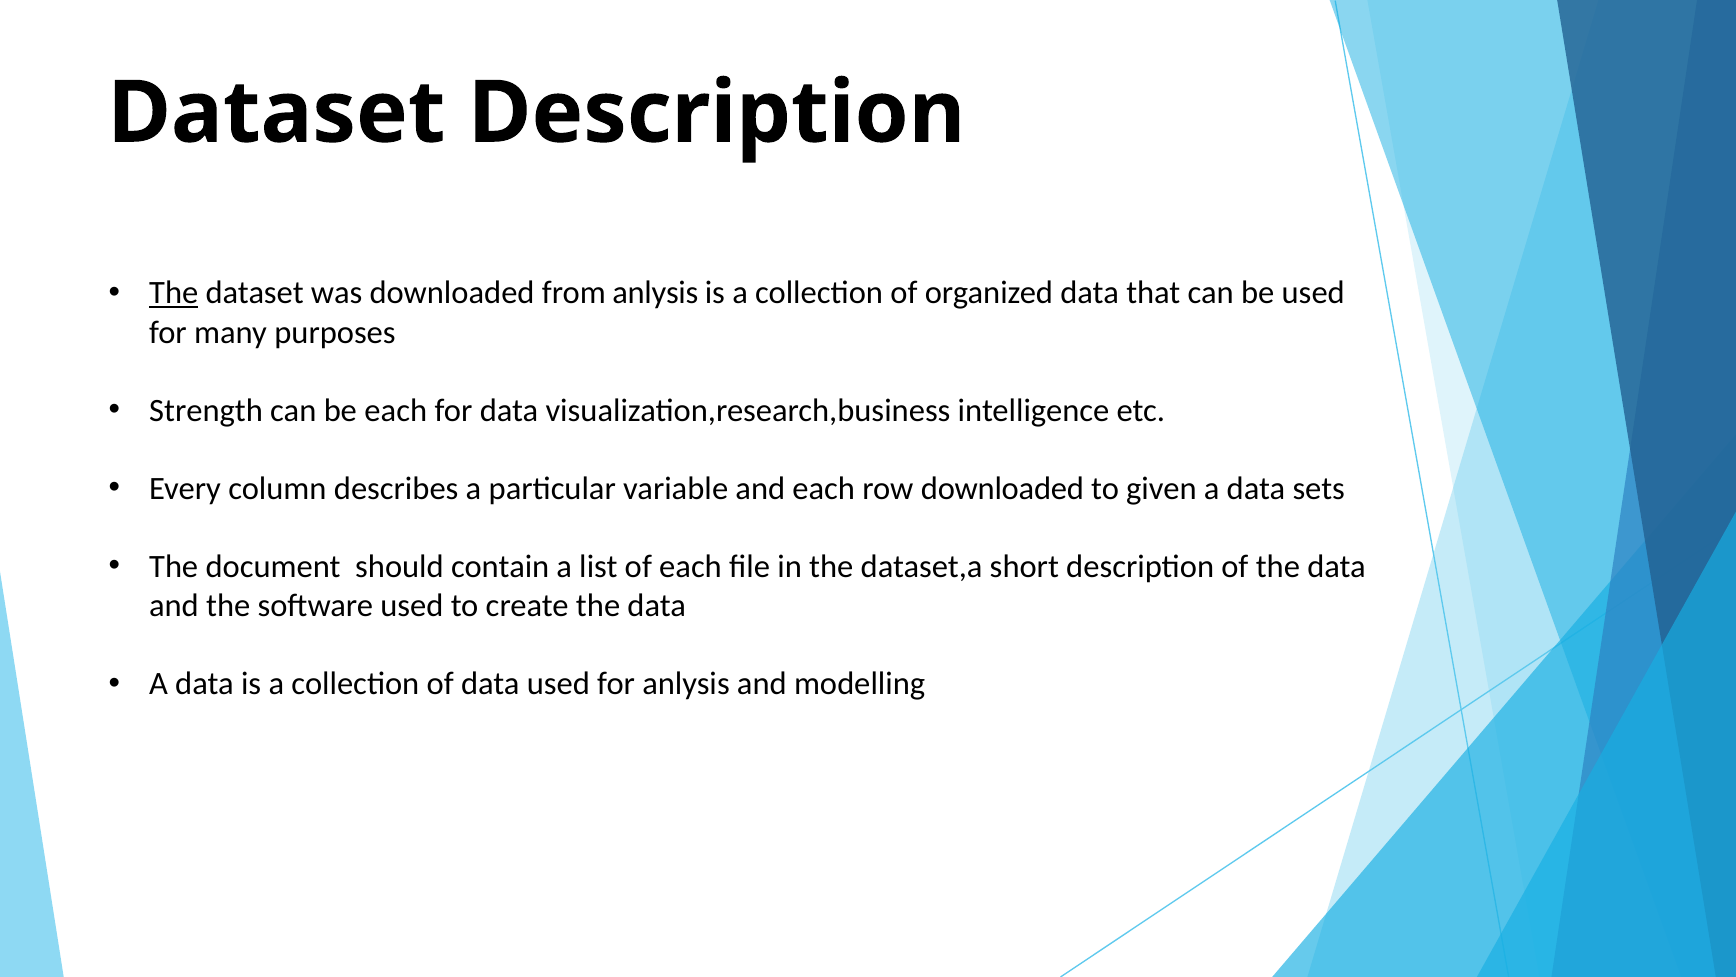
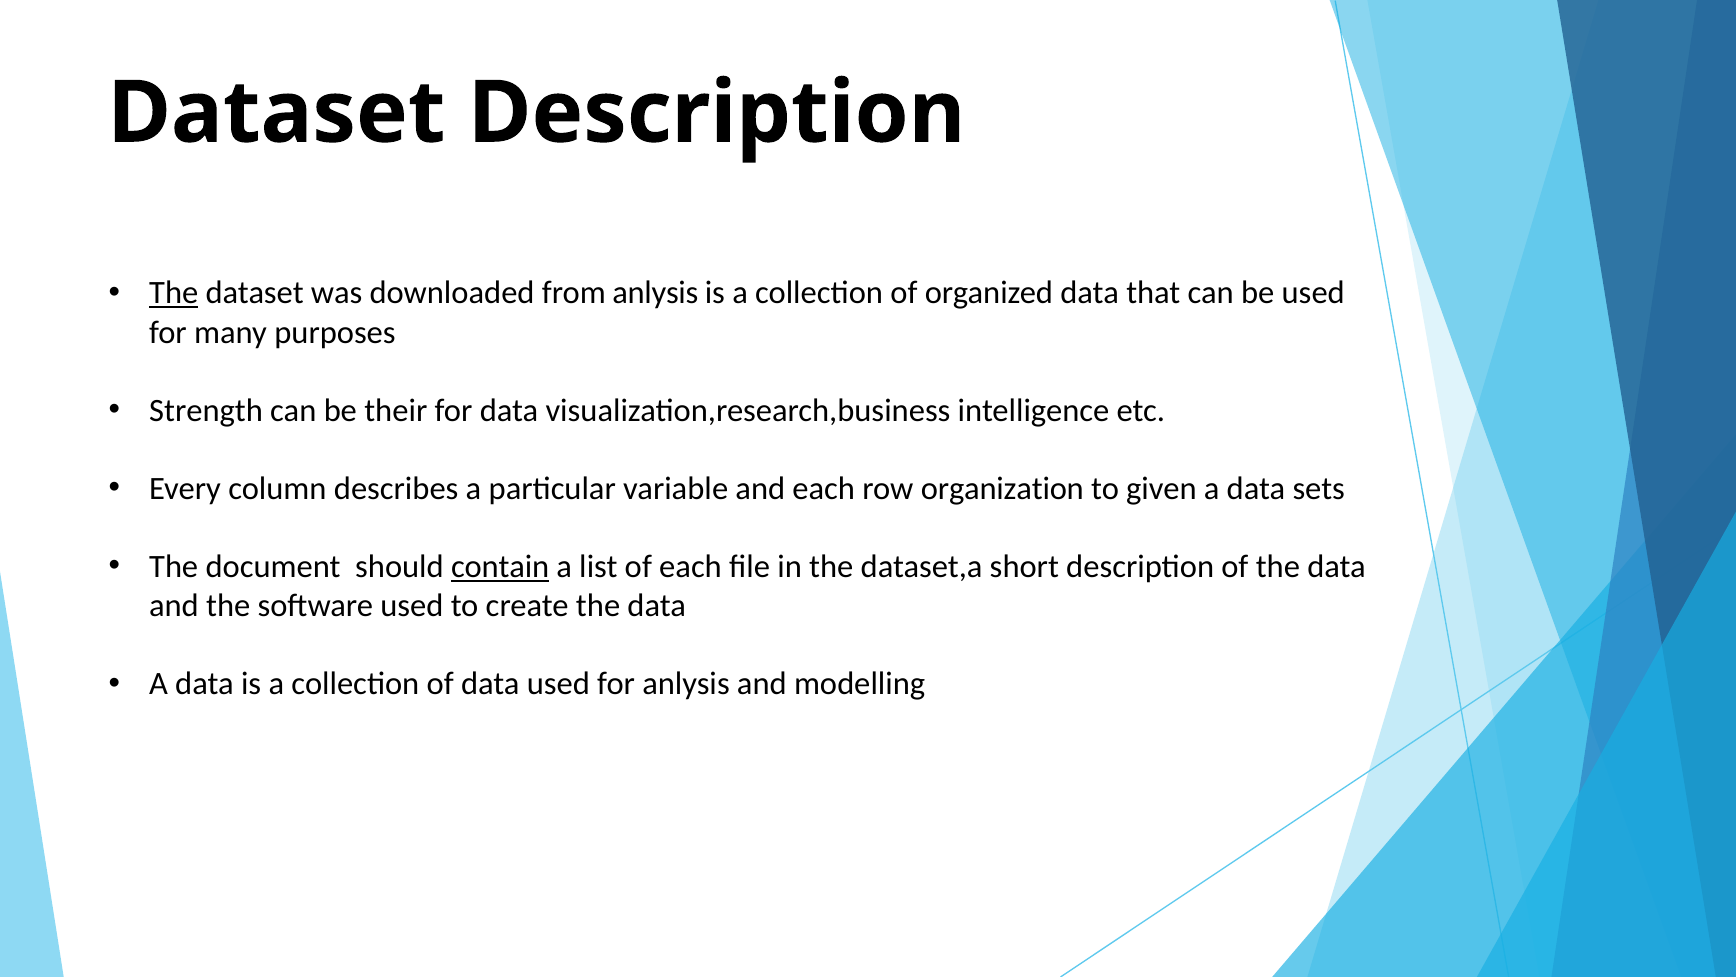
be each: each -> their (396, 410)
row downloaded: downloaded -> organization (1002, 488)
contain underline: none -> present (500, 566)
